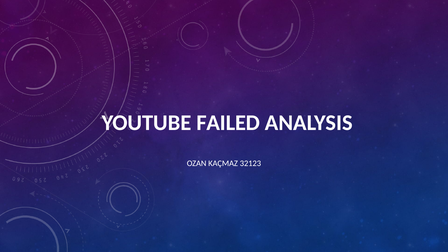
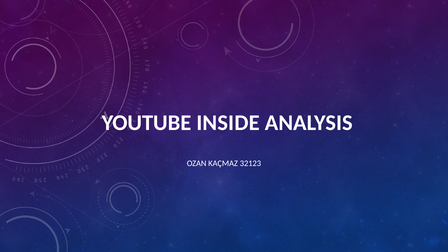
FAILED: FAILED -> INSIDE (228, 123)
